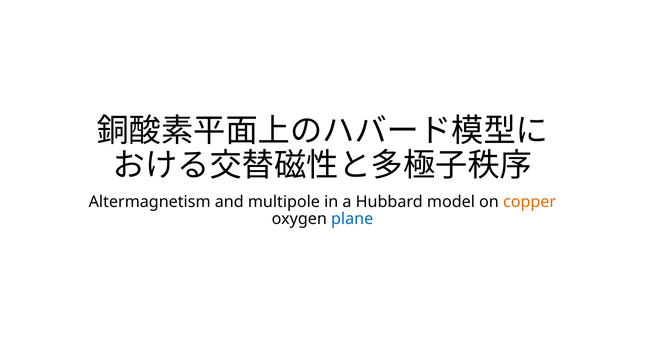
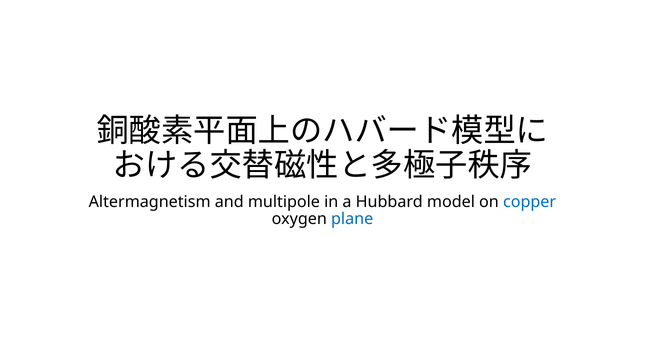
copper colour: orange -> blue (530, 202)
